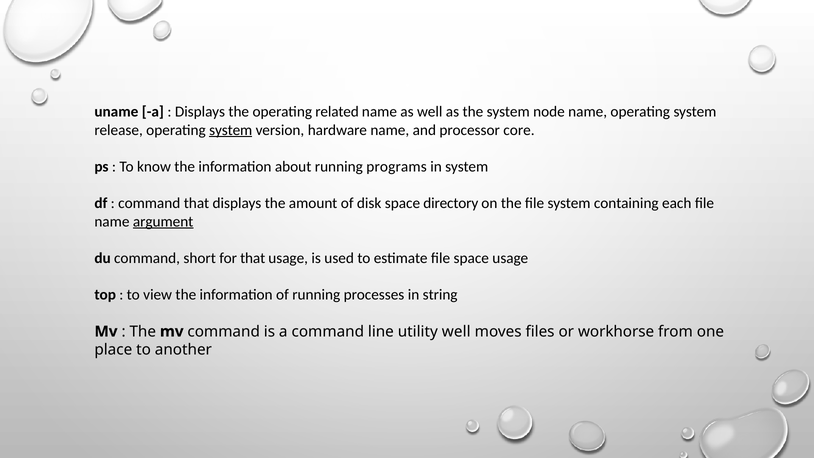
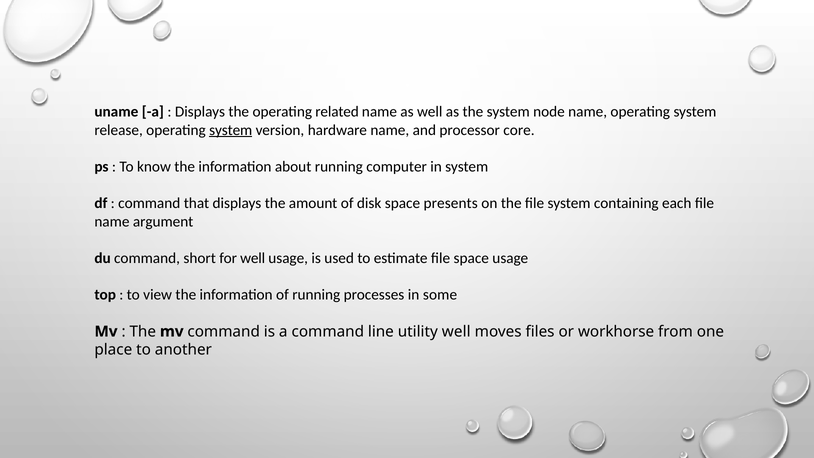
programs: programs -> computer (397, 167)
directory: directory -> presents (451, 203)
argument underline: present -> none (163, 222)
for that: that -> well (253, 258)
string: string -> some (440, 295)
